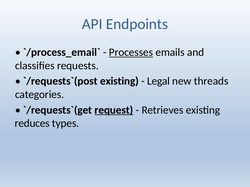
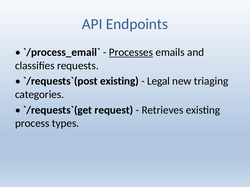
threads: threads -> triaging (211, 81)
request underline: present -> none (114, 110)
reduces: reduces -> process (32, 124)
